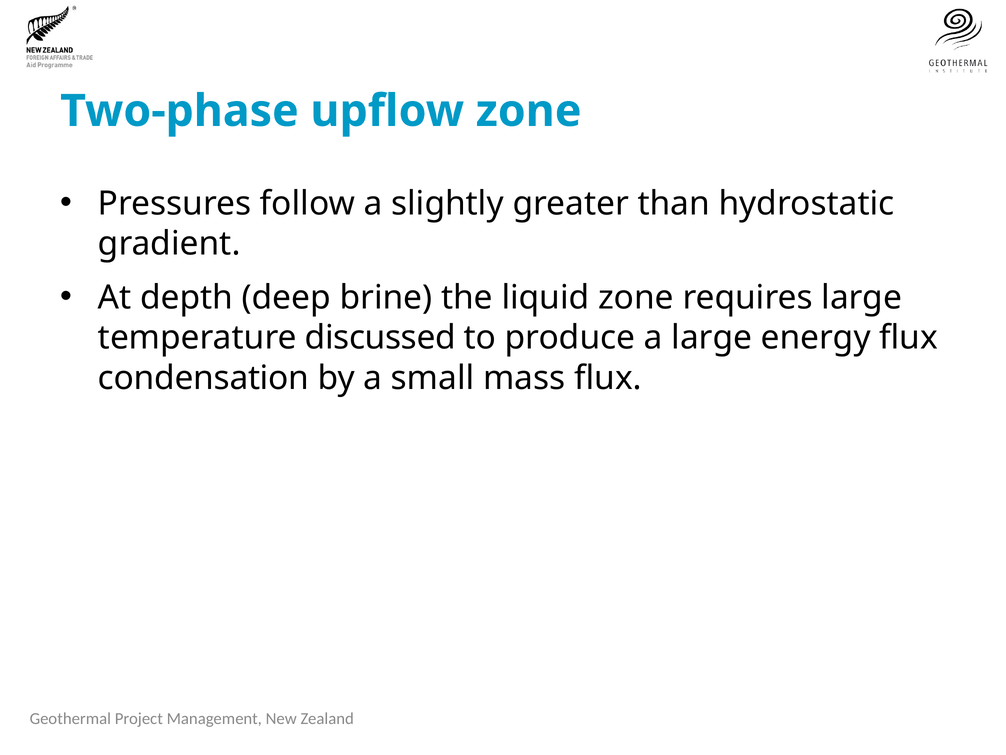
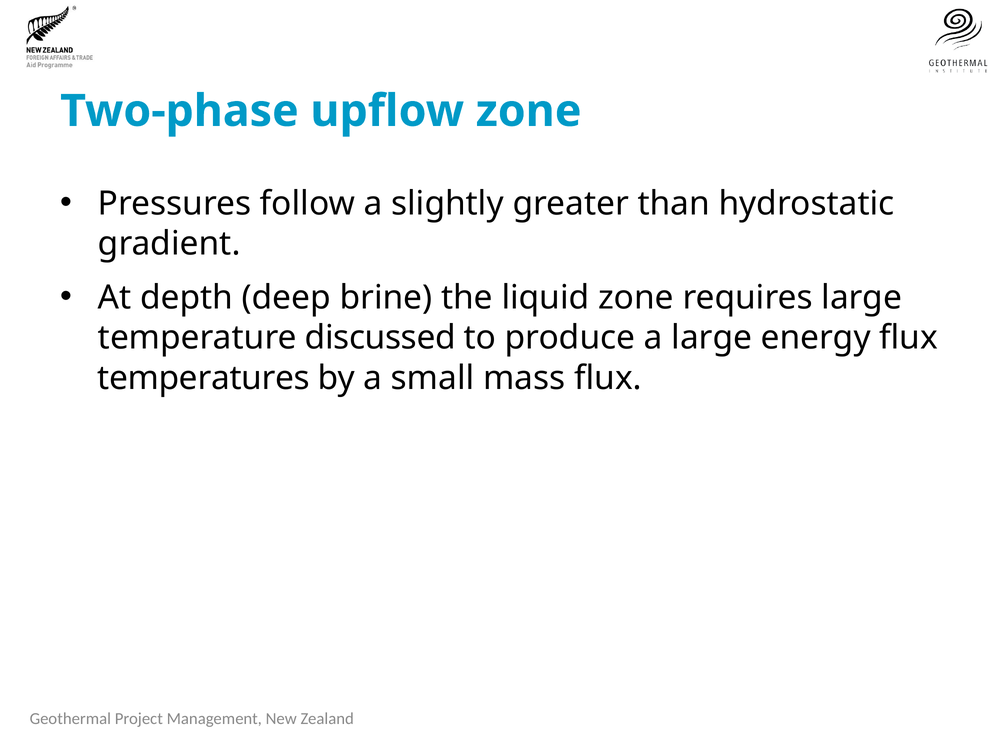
condensation: condensation -> temperatures (204, 378)
